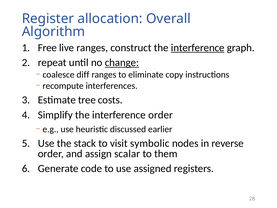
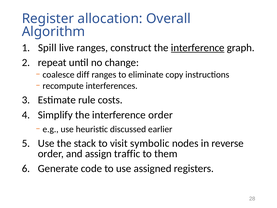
Free: Free -> Spill (47, 48)
change underline: present -> none (122, 63)
tree: tree -> rule (87, 100)
scalar: scalar -> traffic (127, 153)
